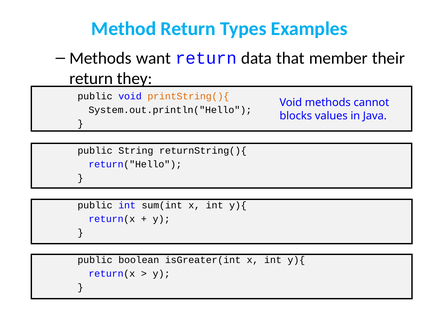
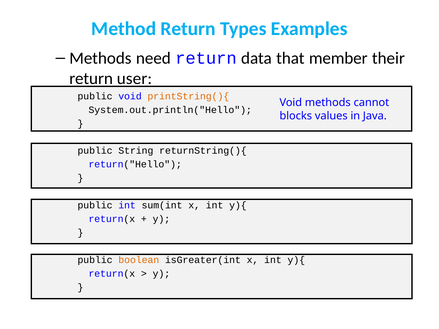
want: want -> need (153, 58)
they: they -> user (134, 79)
boolean colour: black -> orange (139, 260)
